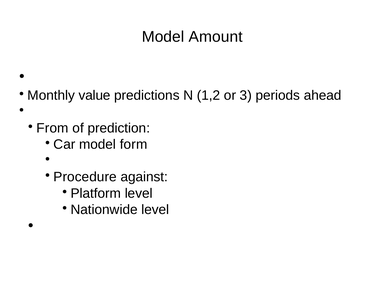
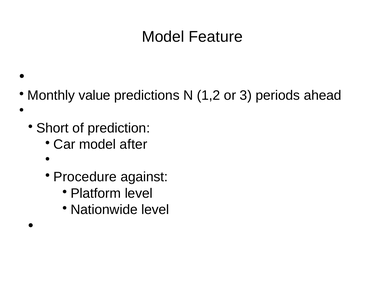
Amount: Amount -> Feature (216, 37)
From: From -> Short (53, 128)
form: form -> after (134, 144)
